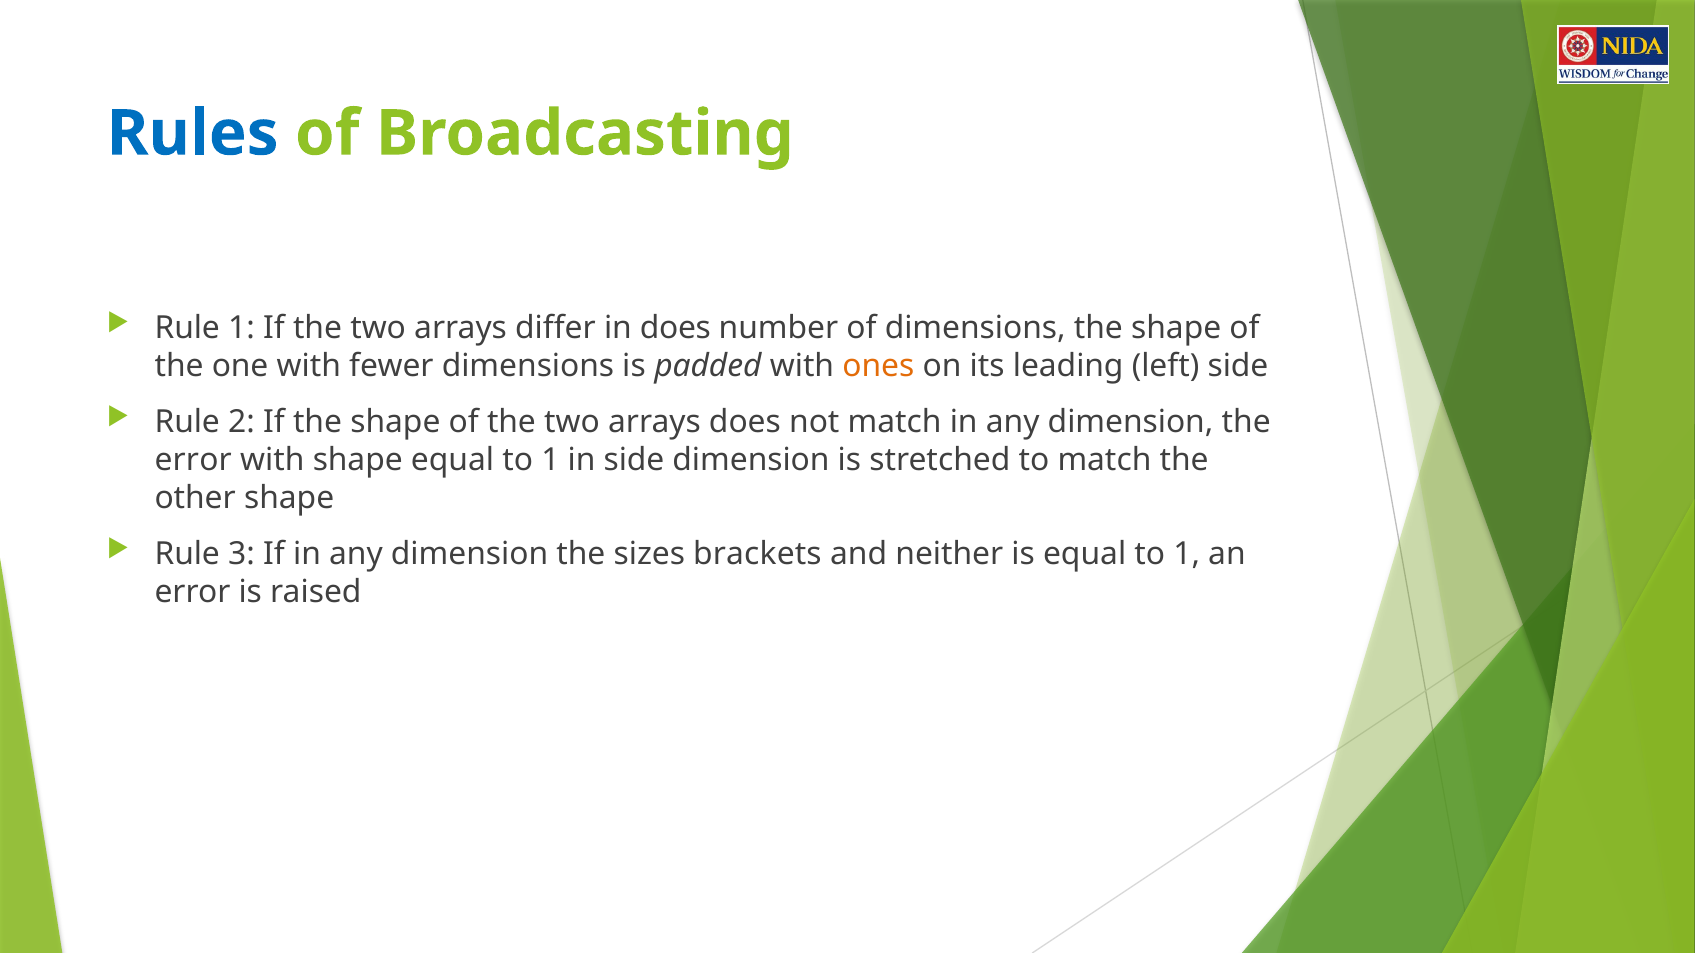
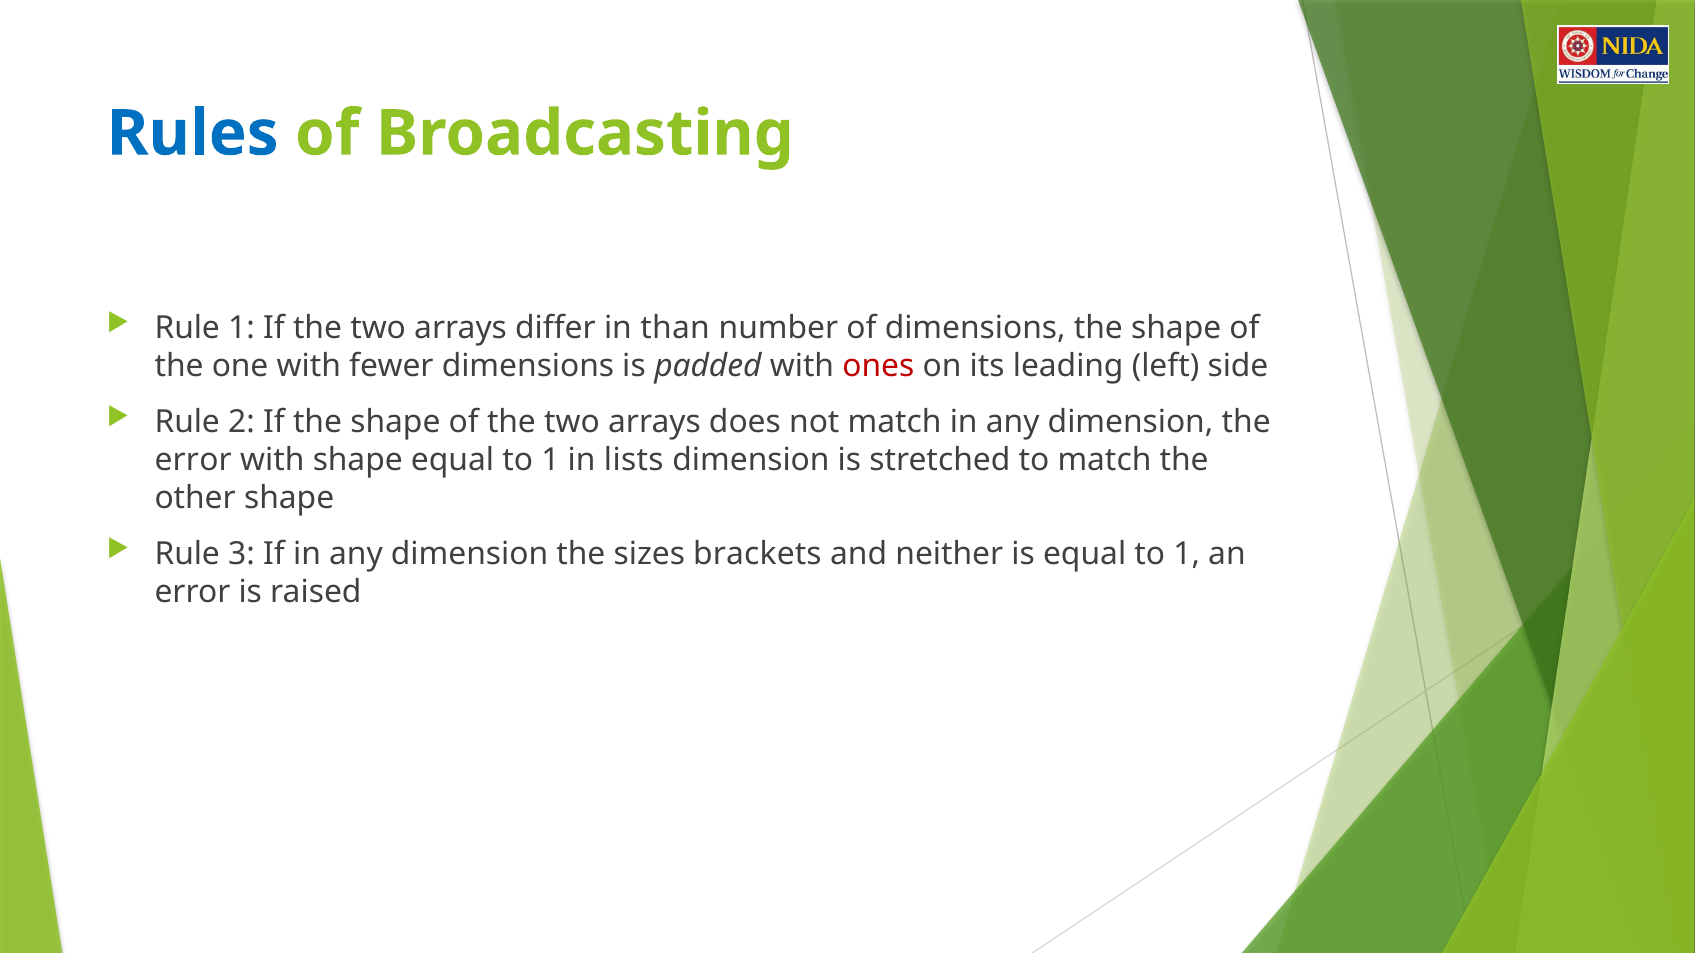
in does: does -> than (675, 328)
ones colour: orange -> red (878, 366)
in side: side -> lists (634, 460)
